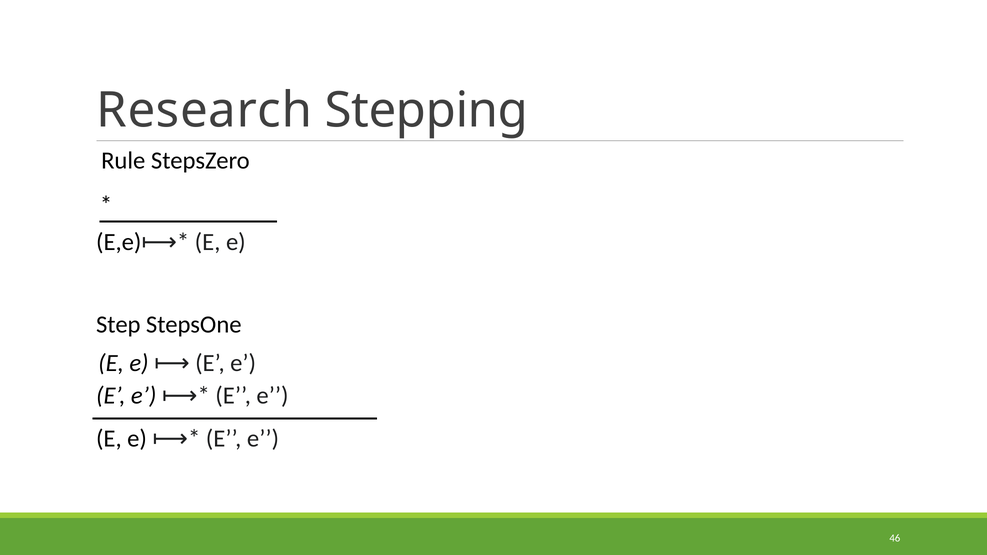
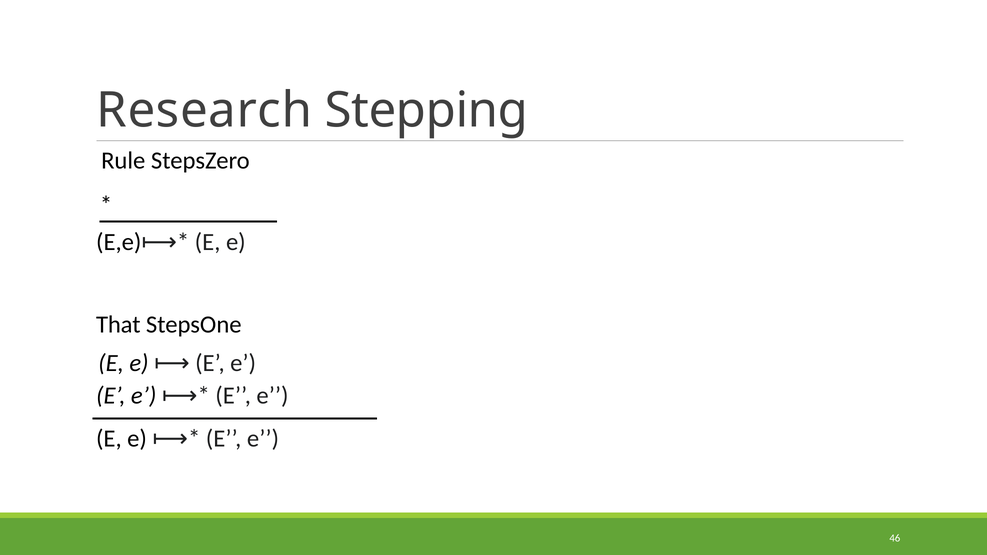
Step: Step -> That (118, 325)
